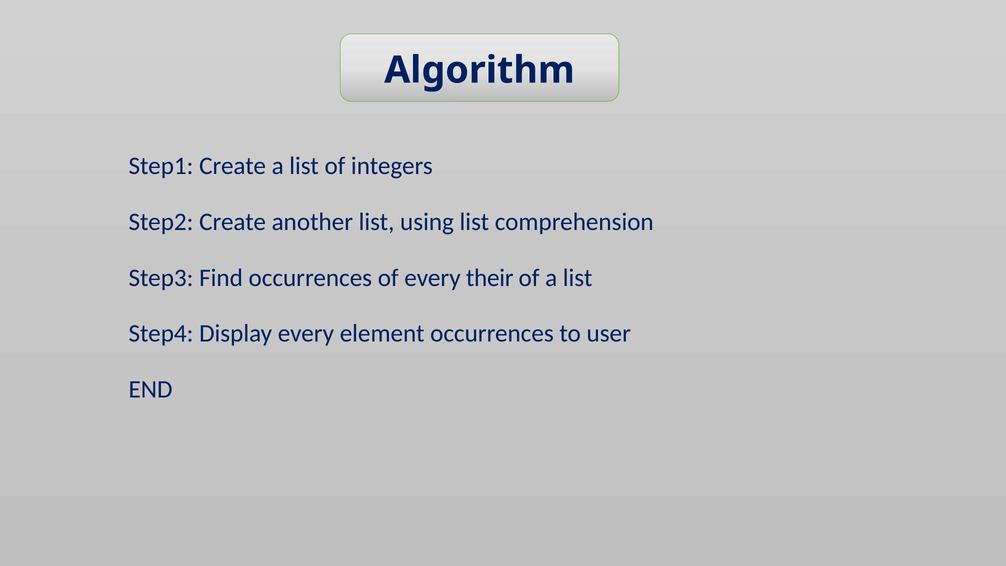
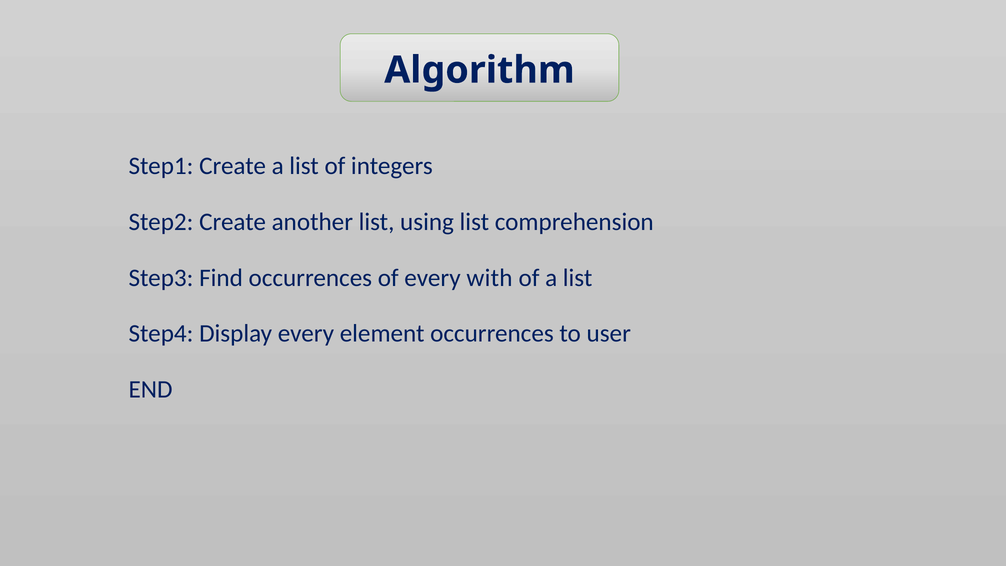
their: their -> with (489, 278)
